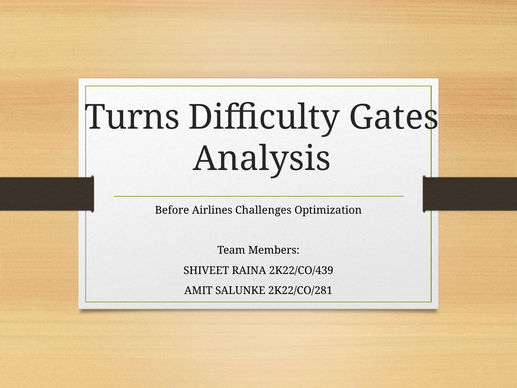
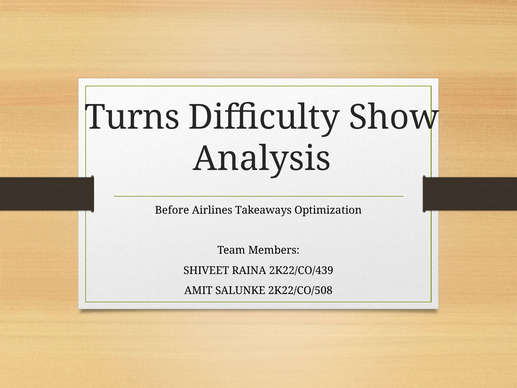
Gates: Gates -> Show (394, 117)
Challenges: Challenges -> Takeaways (263, 210)
2K22/CO/281: 2K22/CO/281 -> 2K22/CO/508 (300, 290)
